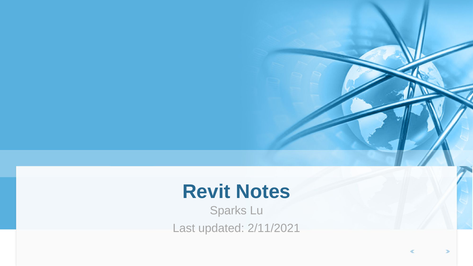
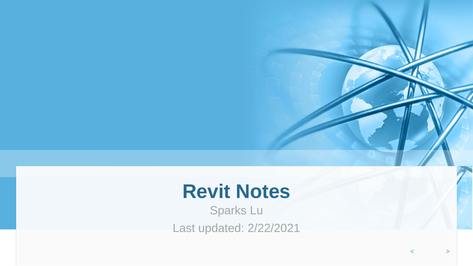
2/11/2021: 2/11/2021 -> 2/22/2021 (274, 228)
